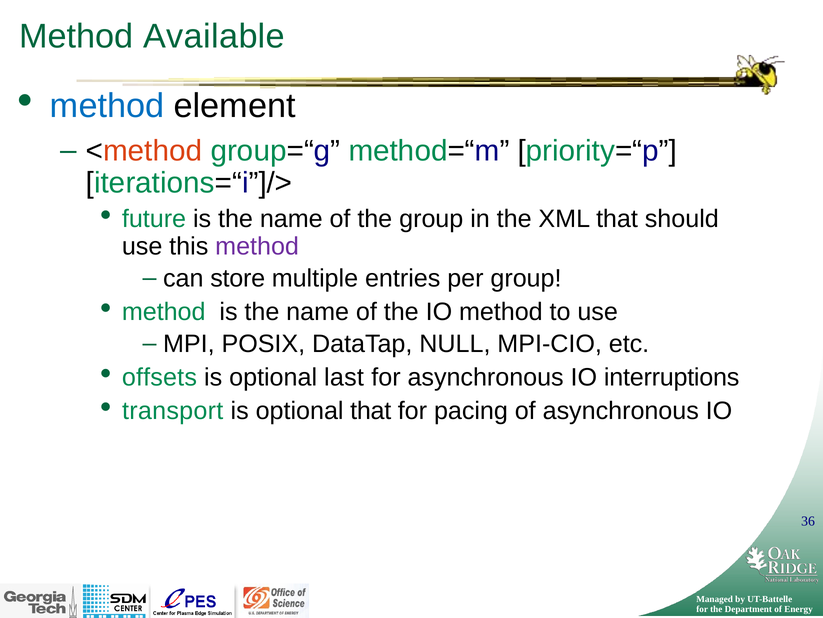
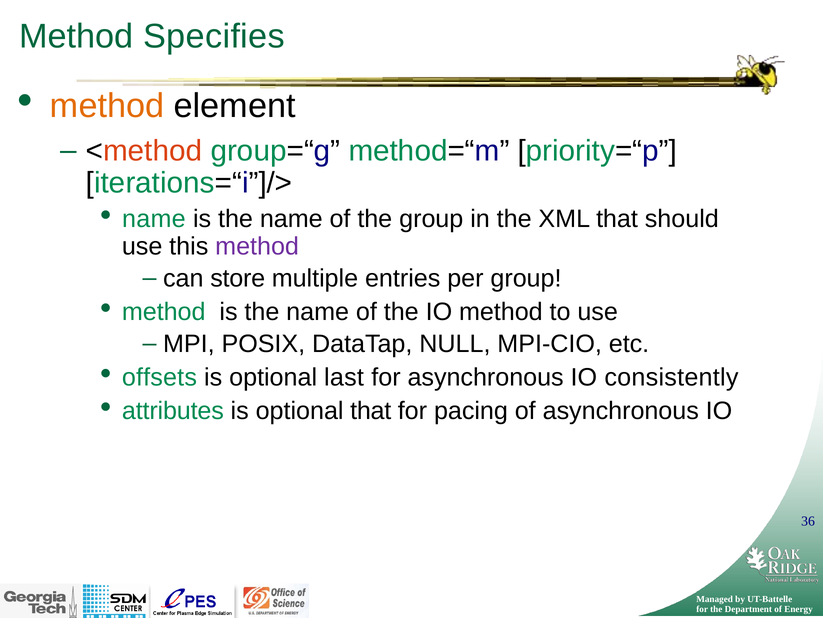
Available: Available -> Specifies (214, 36)
method colour: blue -> orange (107, 106)
future: future -> name (154, 219)
interruptions: interruptions -> consistently (671, 377)
transport: transport -> attributes (173, 411)
